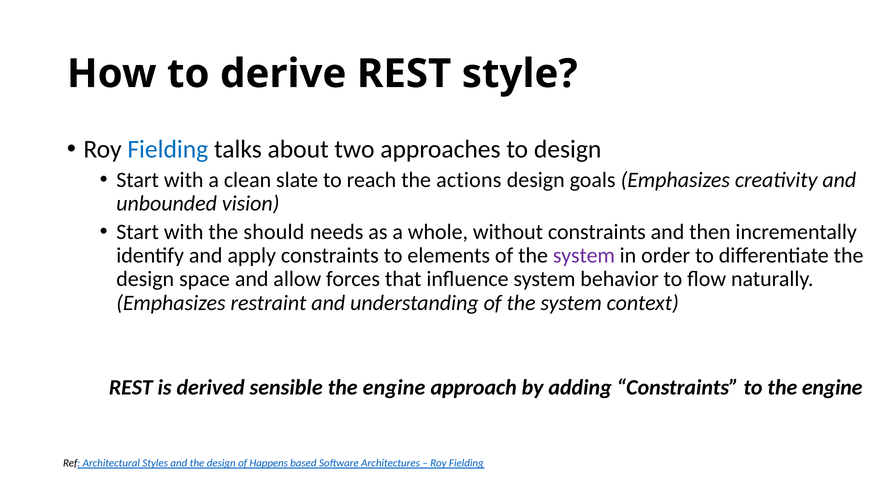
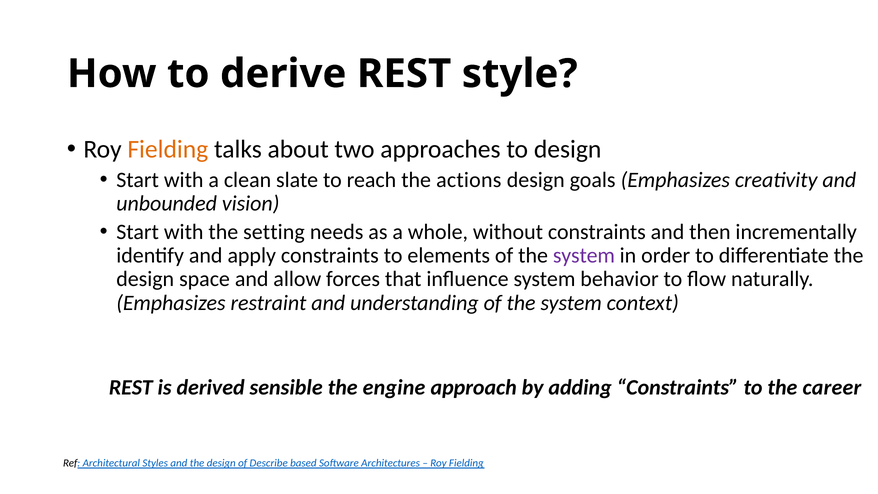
Fielding colour: blue -> orange (168, 149)
should: should -> setting (274, 232)
to the engine: engine -> career (832, 388)
Happens: Happens -> Describe (269, 463)
